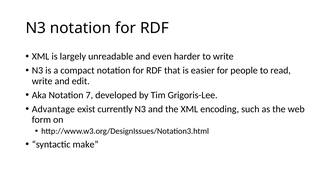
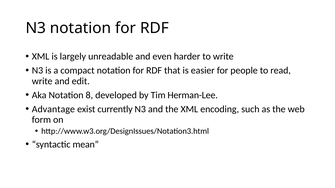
7: 7 -> 8 (89, 95)
Grigoris-Lee: Grigoris-Lee -> Herman-Lee (193, 95)
make: make -> mean (86, 145)
